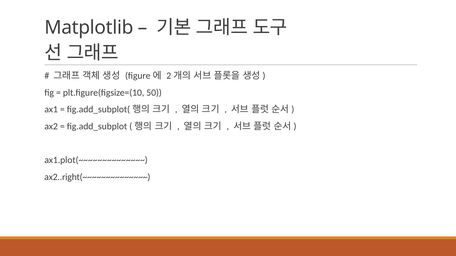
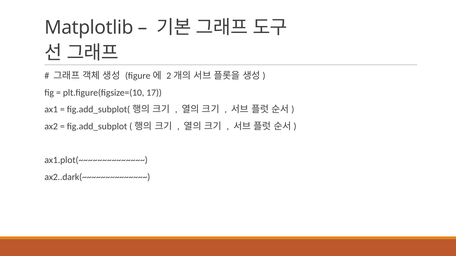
50: 50 -> 17 (154, 93)
ax2..right(~~~~~~~~~~~~~~: ax2..right(~~~~~~~~~~~~~~ -> ax2..dark(~~~~~~~~~~~~~~ (97, 177)
